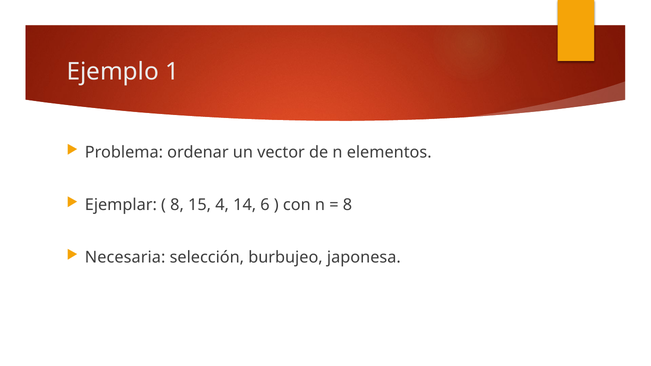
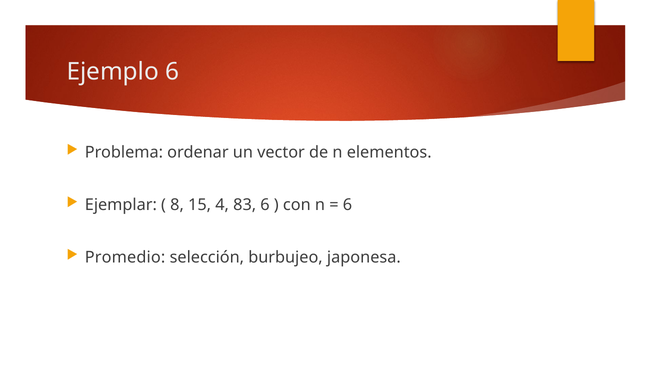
Ejemplo 1: 1 -> 6 (172, 72)
14: 14 -> 83 (245, 205)
8: 8 -> 6 (347, 205)
Necesaria: Necesaria -> Promedio (125, 258)
